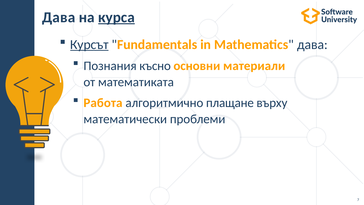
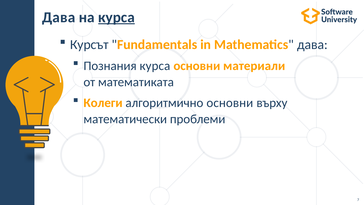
Курсът underline: present -> none (89, 45)
Познания късно: късно -> курса (155, 66)
Работа: Работа -> Колеги (103, 103)
алгоритмично плащане: плащане -> основни (230, 103)
